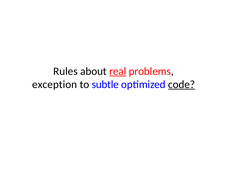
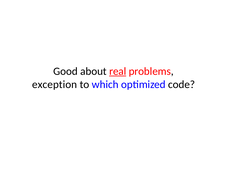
Rules: Rules -> Good (66, 71)
subtle: subtle -> which (105, 85)
code underline: present -> none (182, 85)
